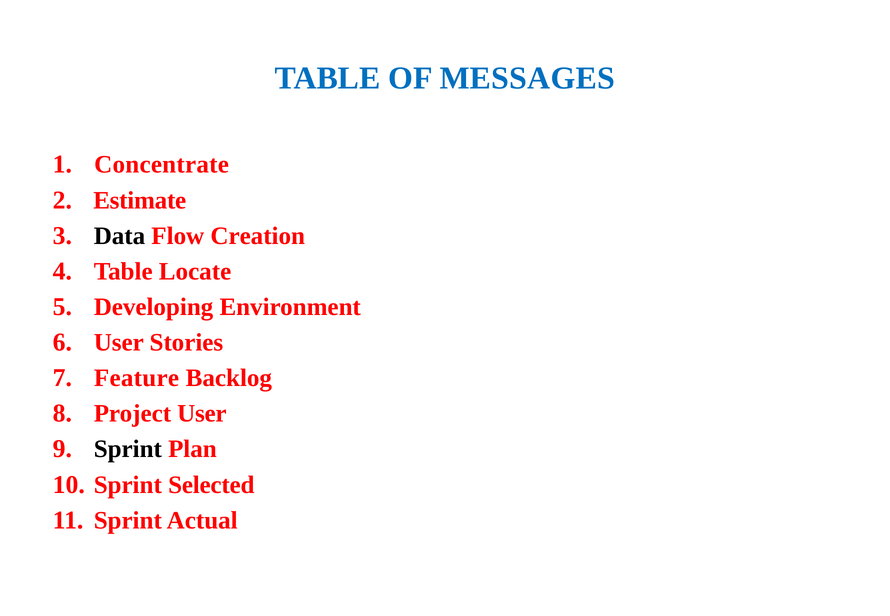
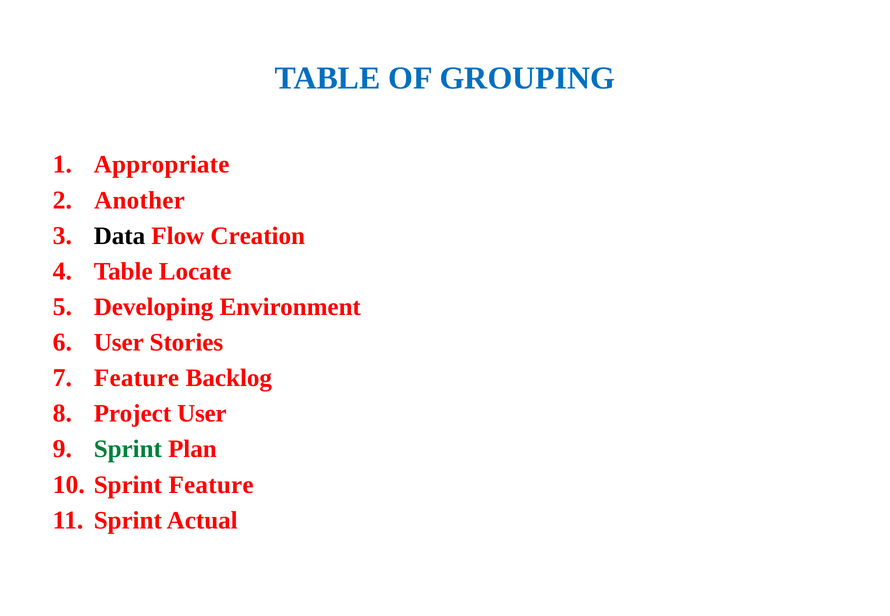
MESSAGES: MESSAGES -> GROUPING (527, 78)
Concentrate: Concentrate -> Appropriate (162, 165)
Estimate: Estimate -> Another (139, 200)
Sprint colour: black -> green (128, 449)
Sprint Selected: Selected -> Feature (211, 485)
